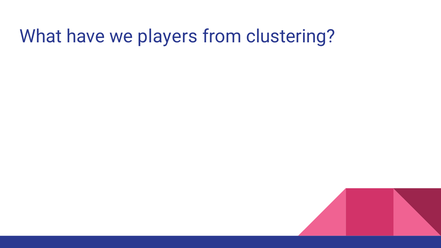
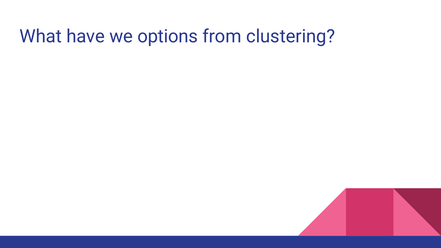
players: players -> options (168, 36)
